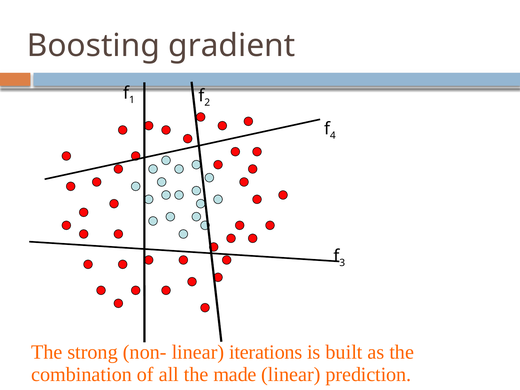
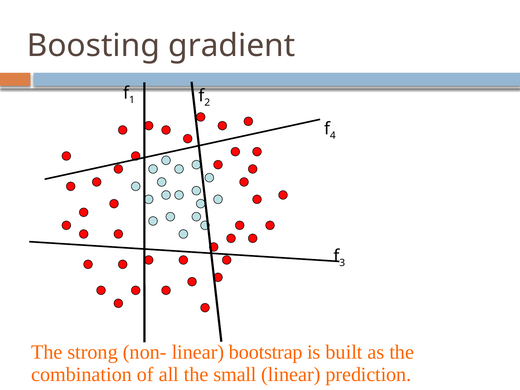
iterations: iterations -> bootstrap (266, 352)
made: made -> small (235, 375)
